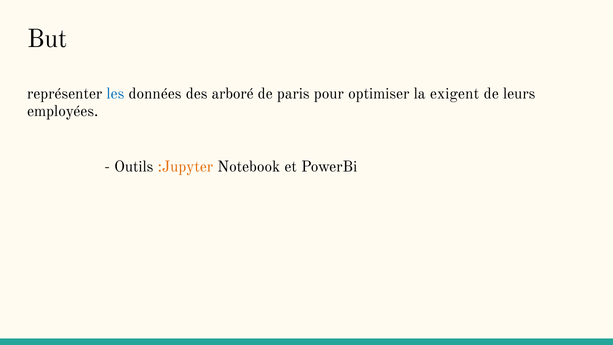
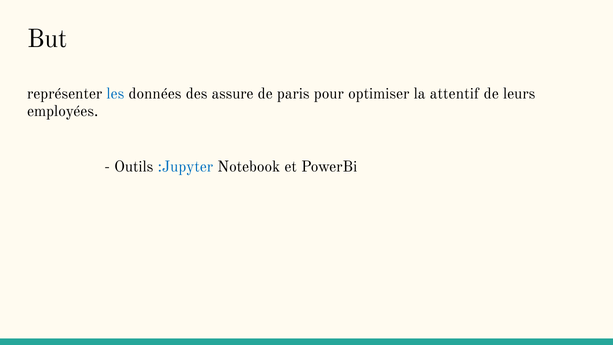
arboré: arboré -> assure (233, 94)
exigent: exigent -> attentif (454, 94)
:Jupyter colour: orange -> blue (185, 167)
